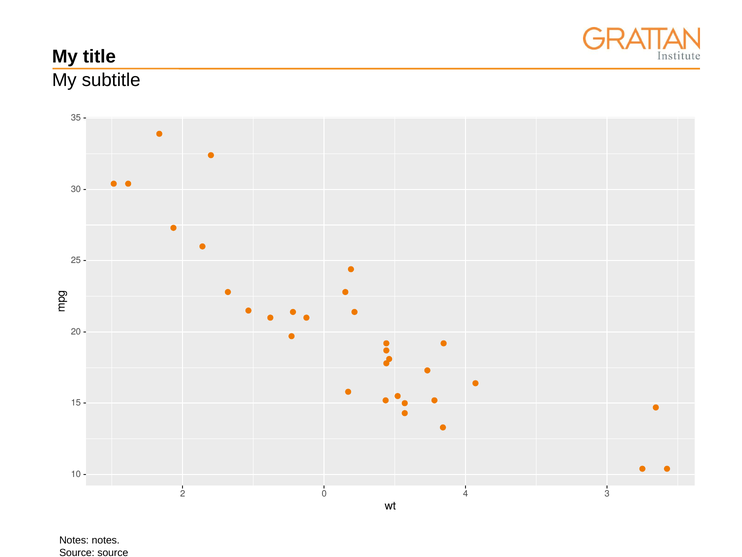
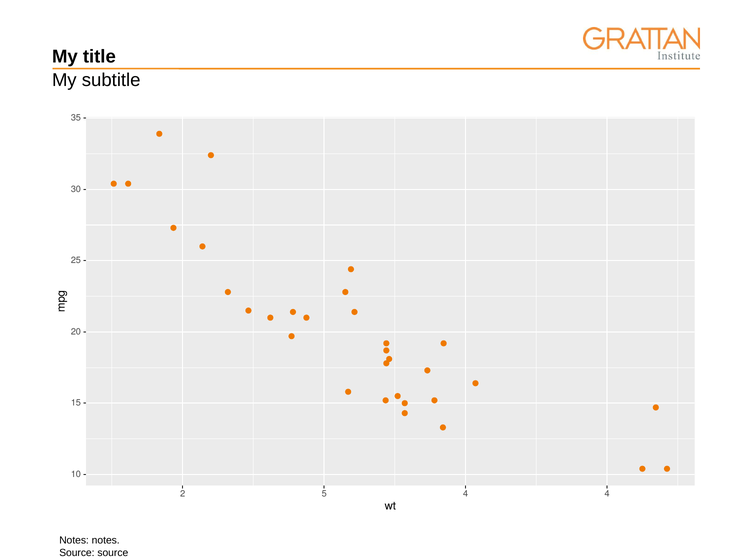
0: 0 -> 5 (324, 493)
4 3: 3 -> 4 (607, 493)
